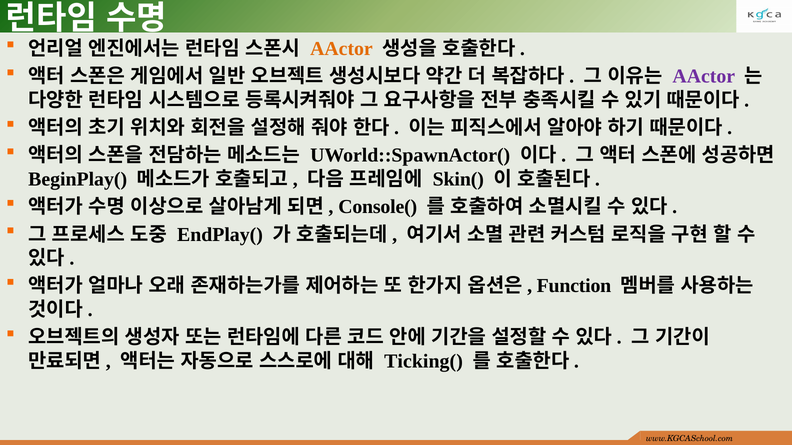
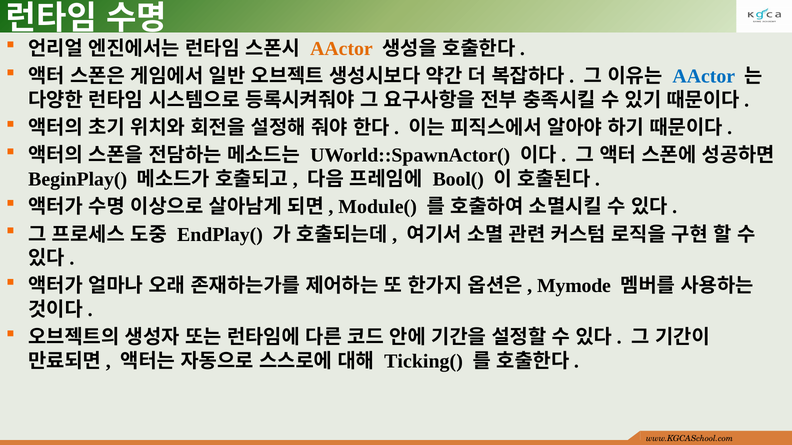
AActor colour: purple -> blue (704, 76)
Skin(: Skin( -> Bool( (458, 179)
Console(: Console( -> Module( (378, 207)
Function: Function -> Mymode (574, 286)
